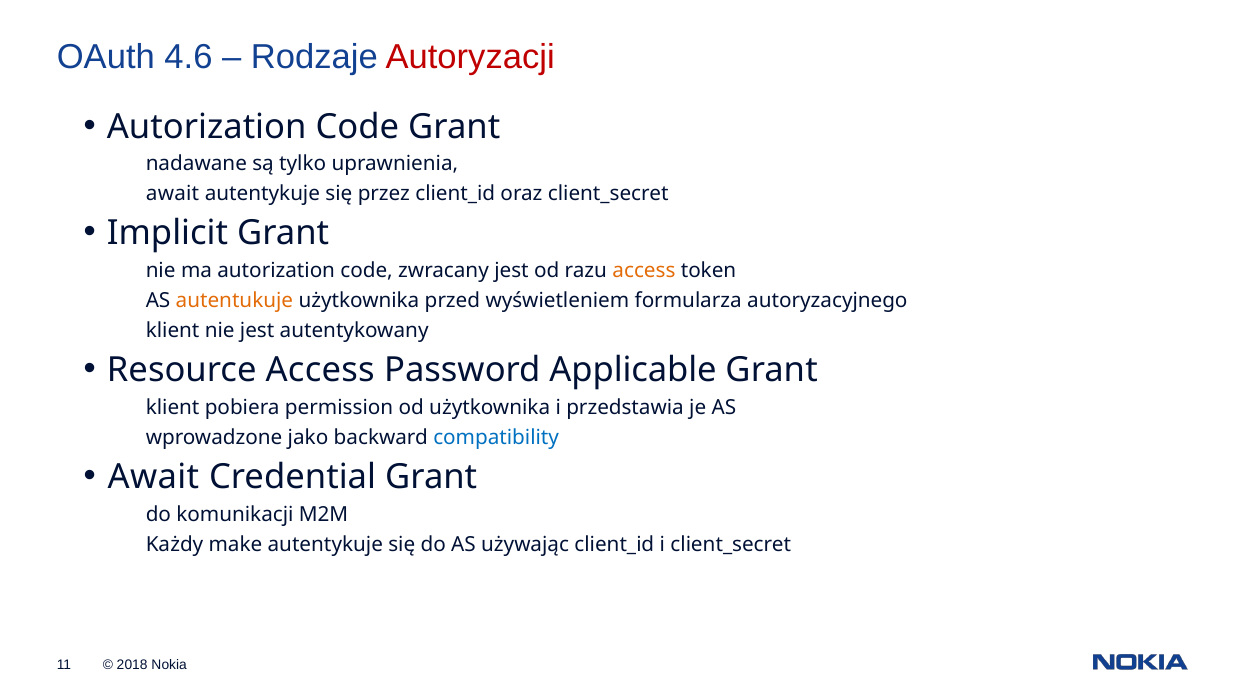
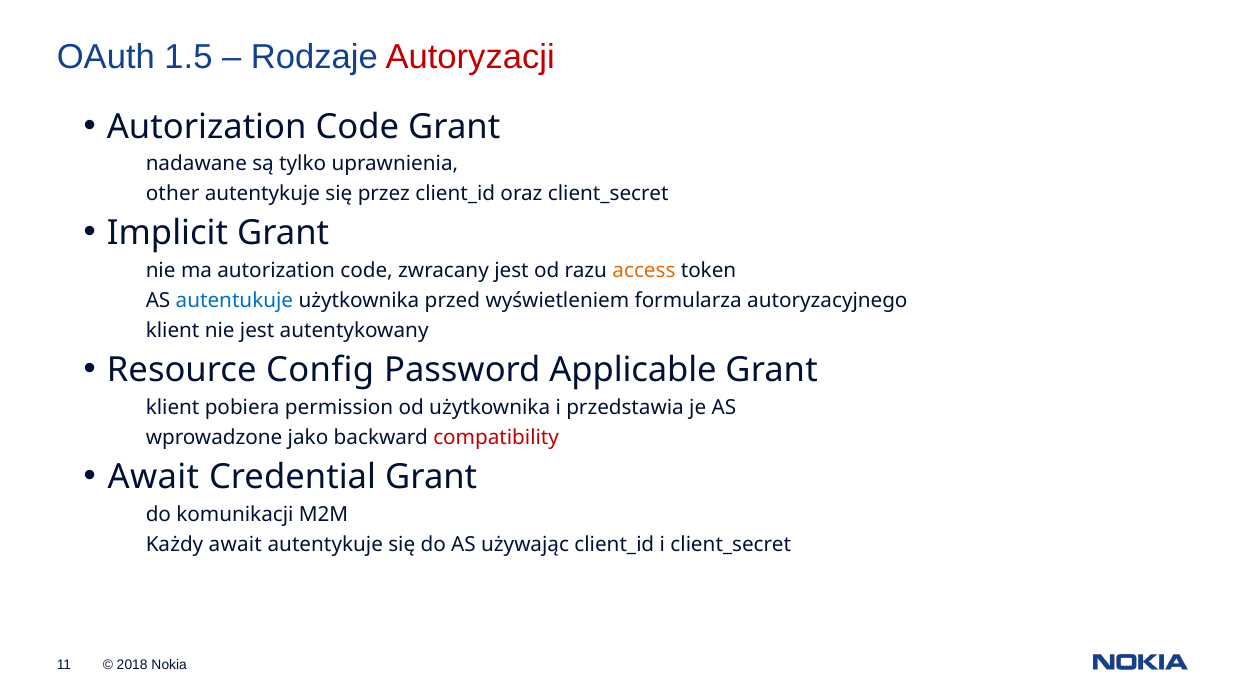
4.6: 4.6 -> 1.5 (188, 57)
await: await -> other (173, 194)
autentukuje colour: orange -> blue (234, 301)
Resource Access: Access -> Config (320, 370)
compatibility colour: blue -> red (496, 438)
Każdy make: make -> await (235, 545)
